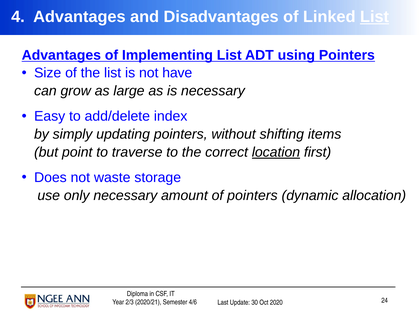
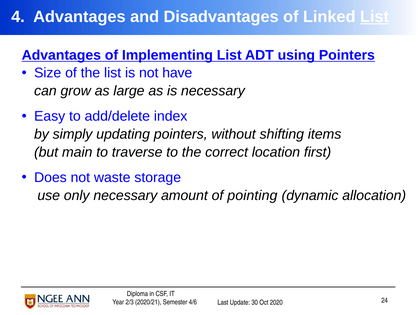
point: point -> main (77, 152)
location underline: present -> none (276, 152)
of pointers: pointers -> pointing (252, 195)
